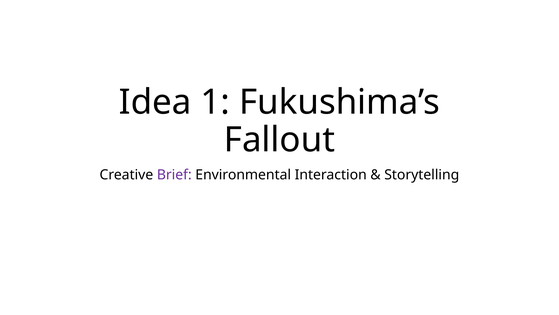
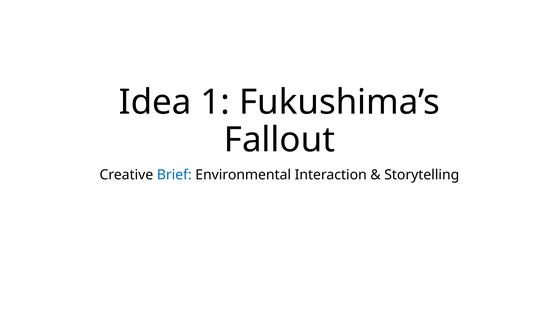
Brief colour: purple -> blue (174, 175)
